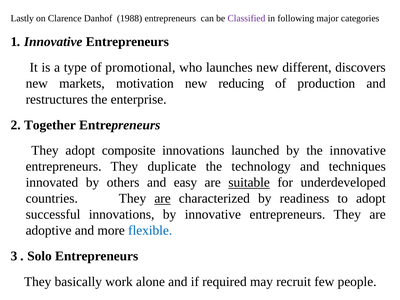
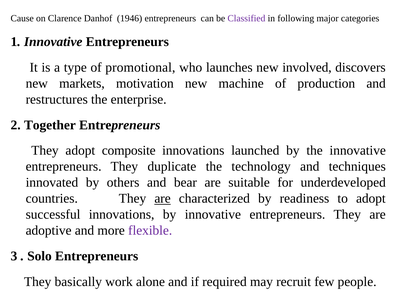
Lastly: Lastly -> Cause (22, 18)
1988: 1988 -> 1946 (130, 18)
different: different -> involved (307, 67)
reducing: reducing -> machine (241, 83)
easy: easy -> bear (185, 183)
suitable underline: present -> none (249, 183)
flexible colour: blue -> purple (150, 231)
